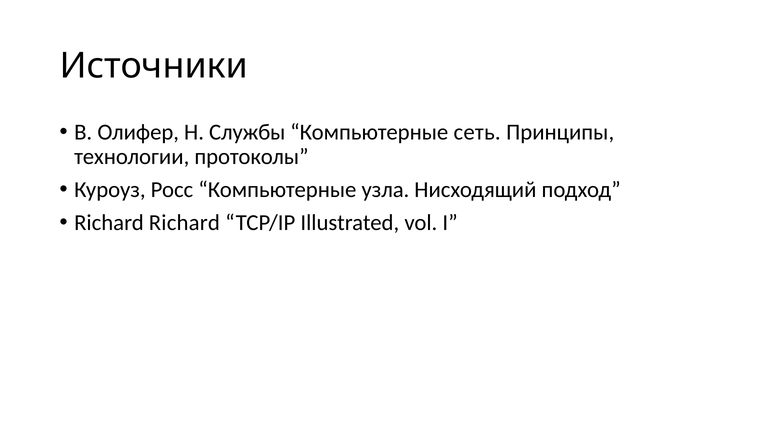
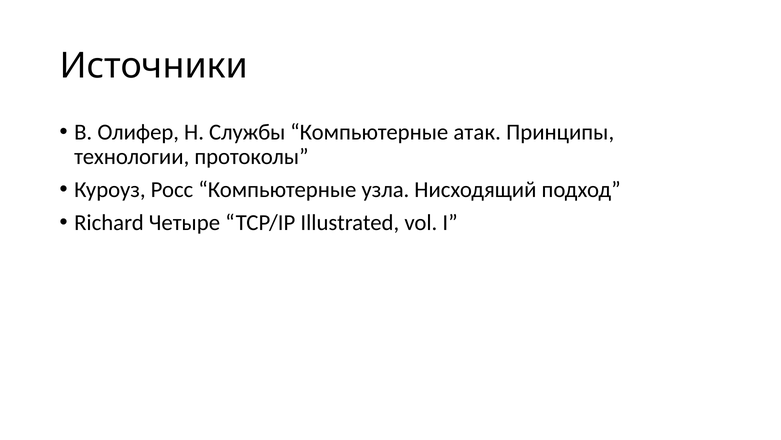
сеть: сеть -> атак (477, 132)
Richard Richard: Richard -> Четыре (184, 222)
